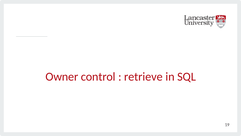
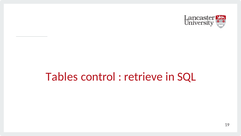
Owner: Owner -> Tables (62, 76)
